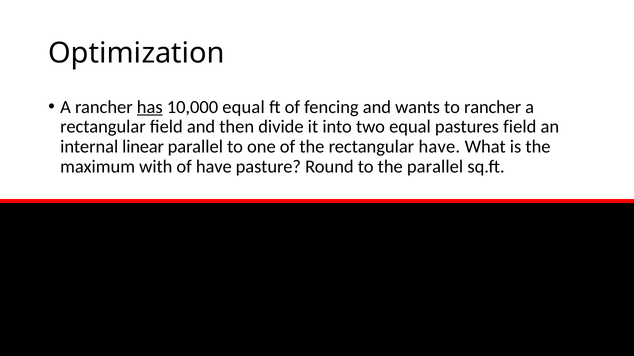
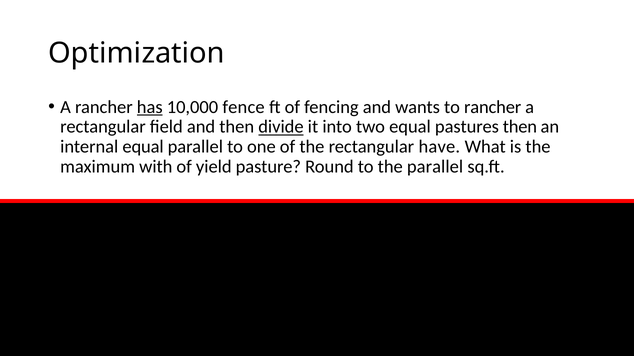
10,000 equal: equal -> fence (244, 107)
divide underline: none -> present (281, 127)
pastures field: field -> then (520, 127)
internal linear: linear -> equal (143, 147)
of have: have -> yield (214, 167)
